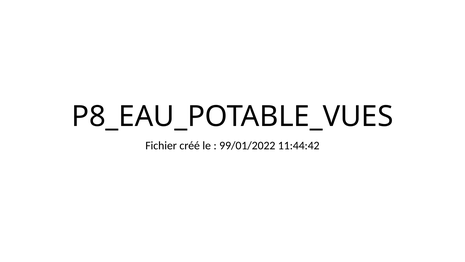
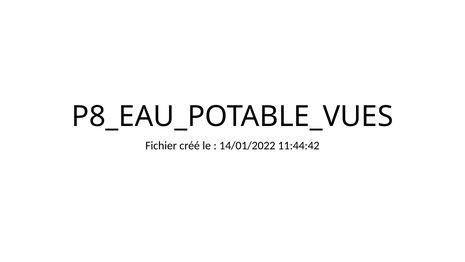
99/01/2022: 99/01/2022 -> 14/01/2022 (247, 145)
